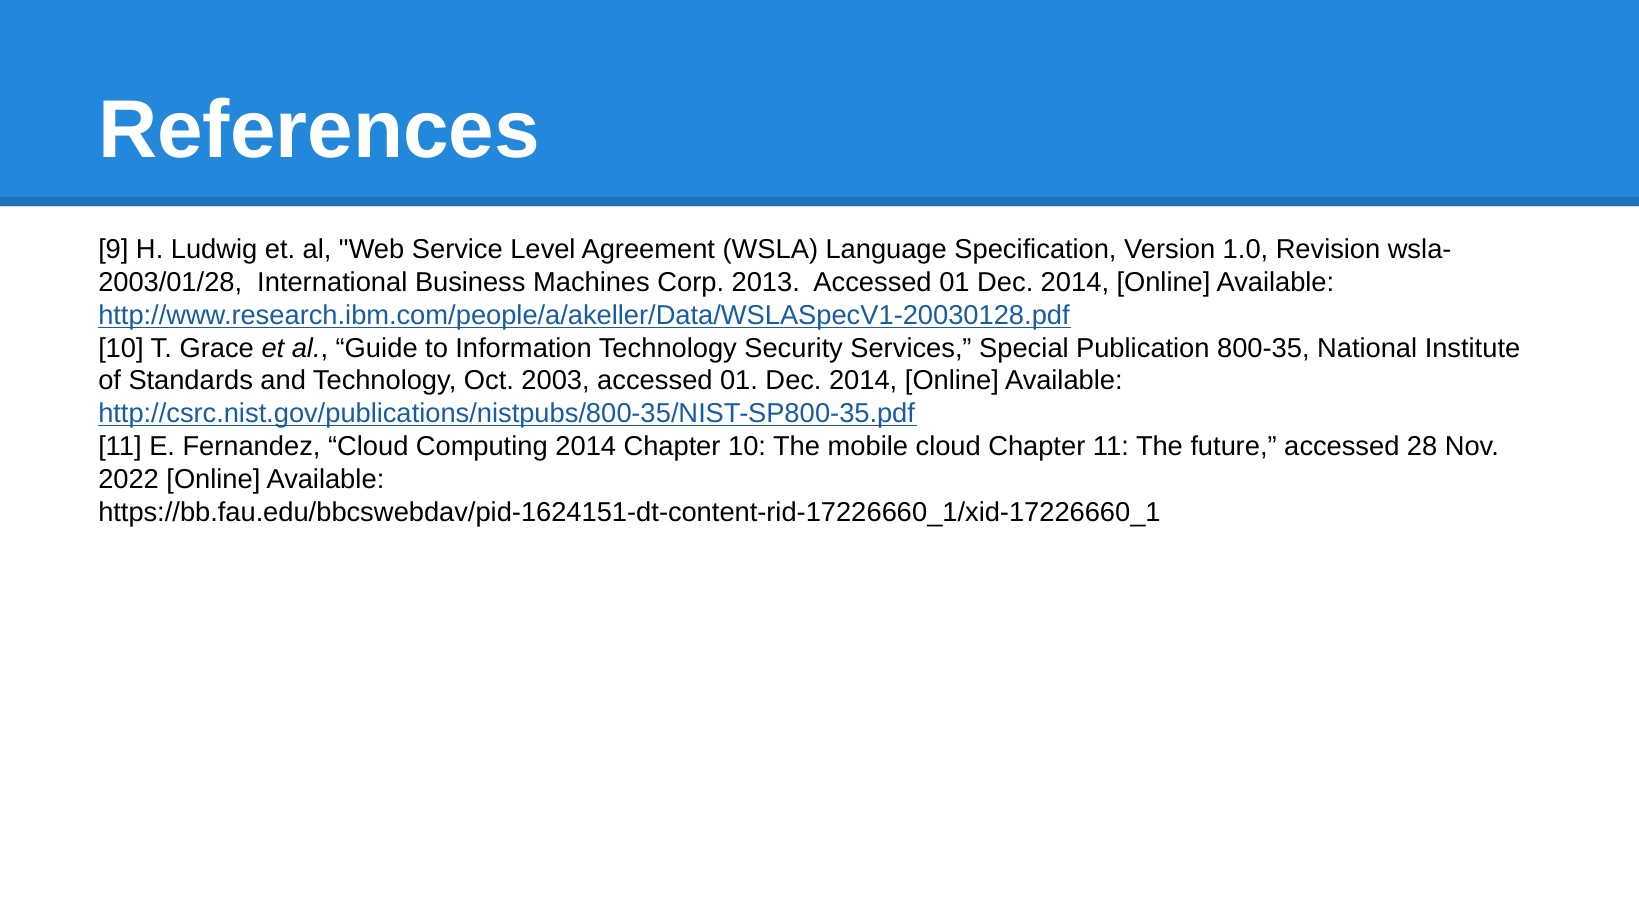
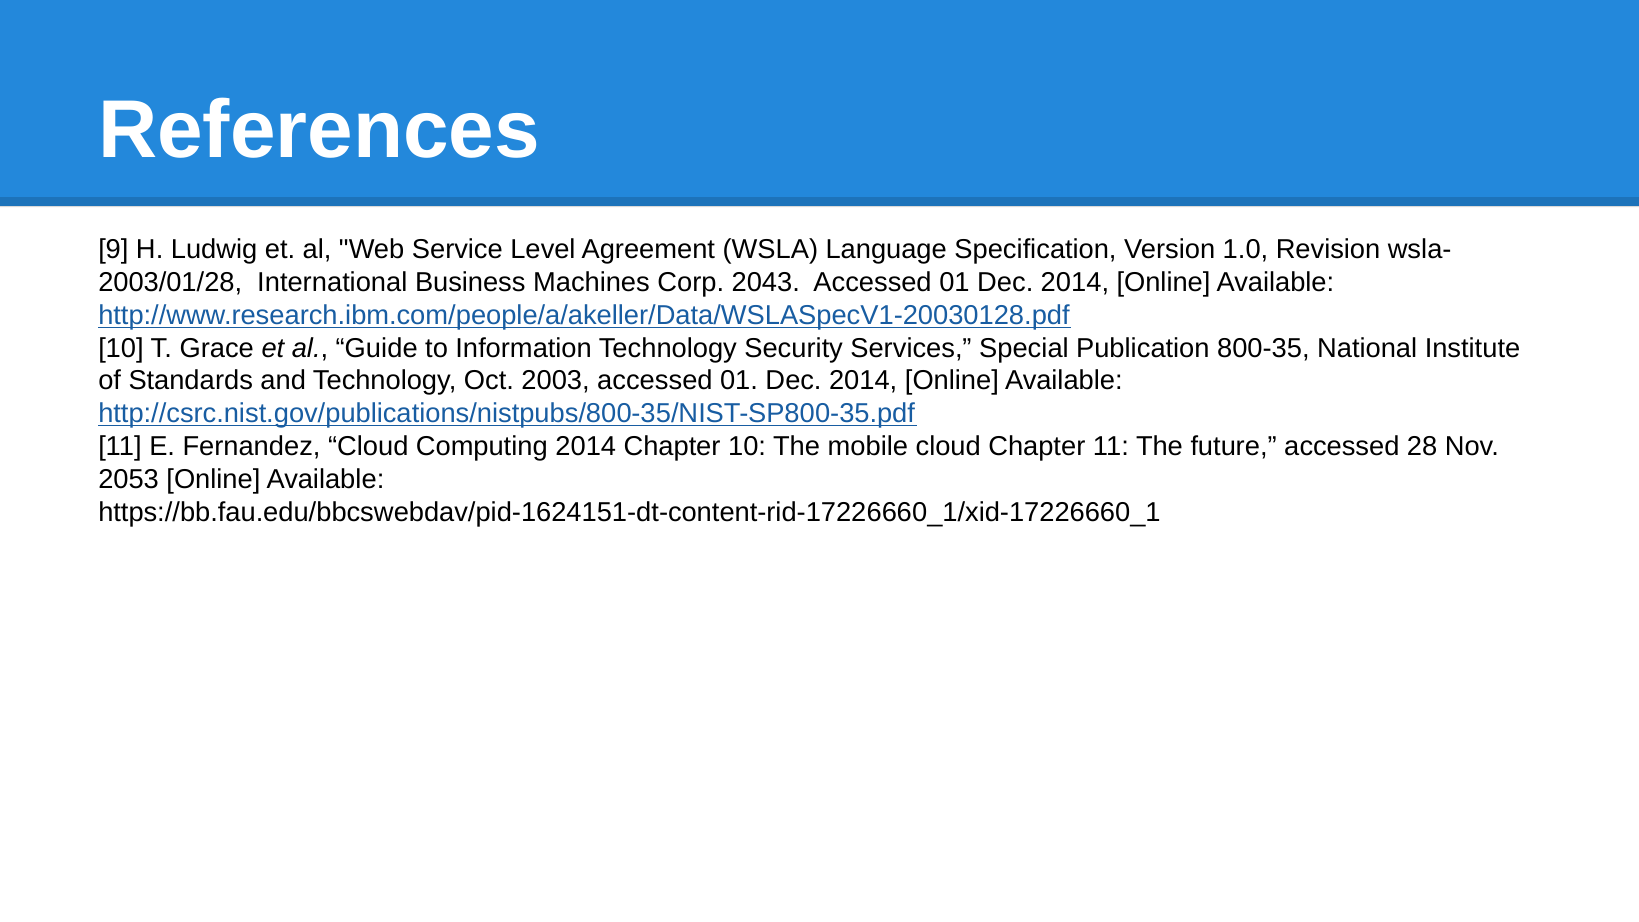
2013: 2013 -> 2043 (766, 283)
2022: 2022 -> 2053 (129, 479)
